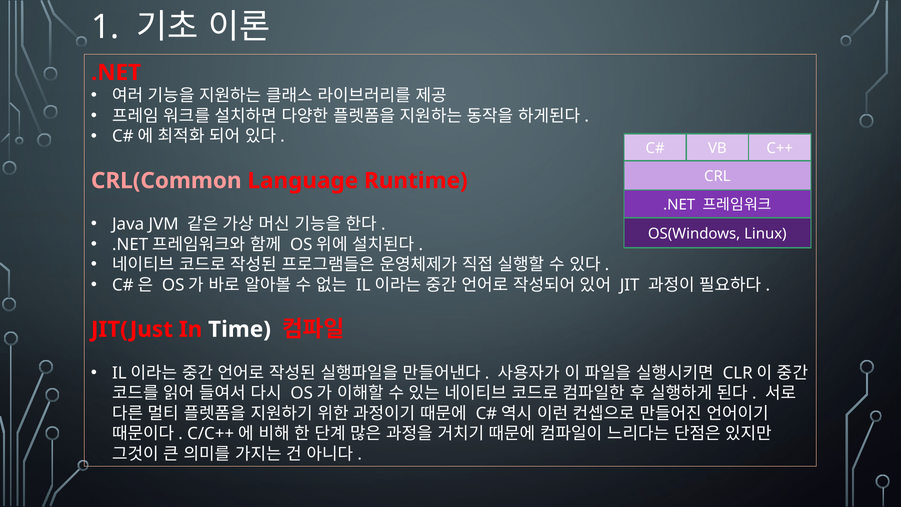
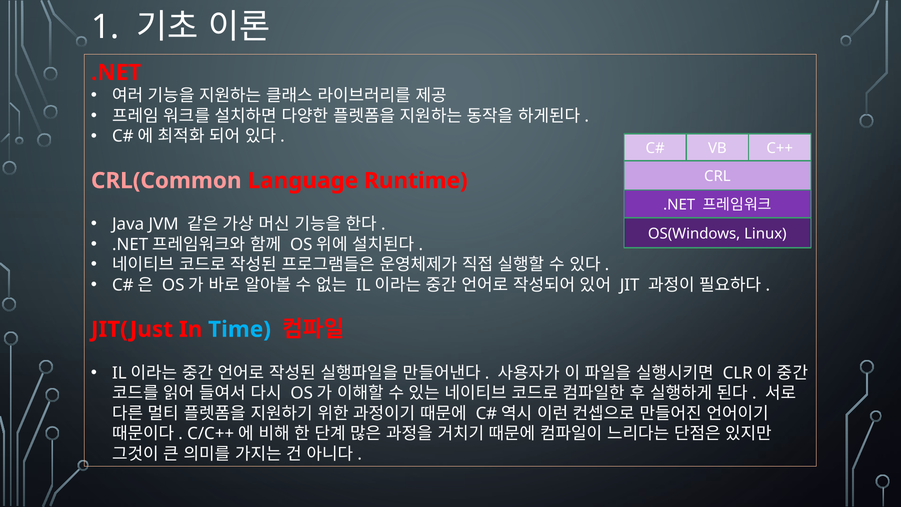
Time colour: white -> light blue (240, 329)
